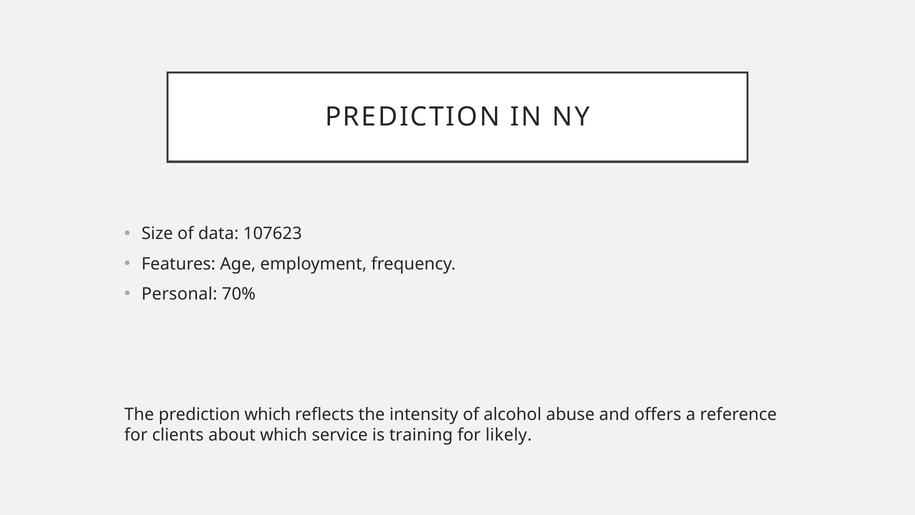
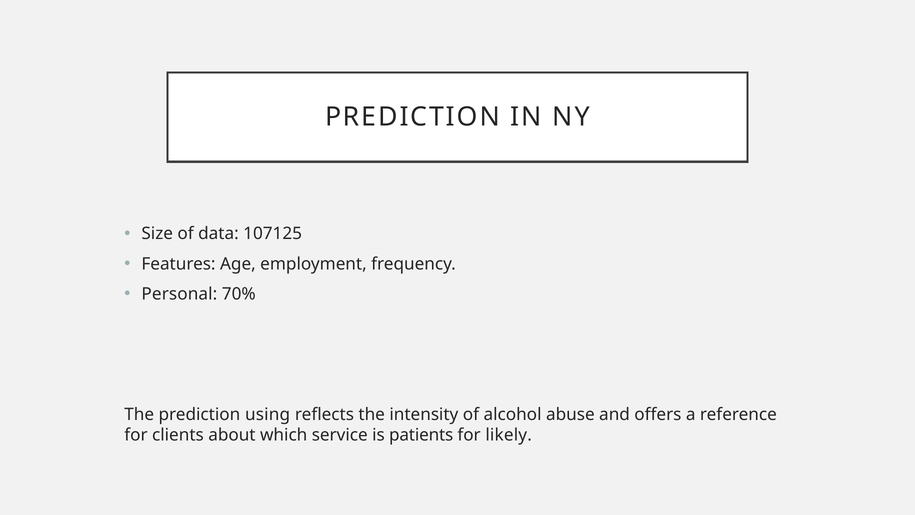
107623: 107623 -> 107125 (273, 234)
prediction which: which -> using (268, 414)
training: training -> patients (421, 435)
